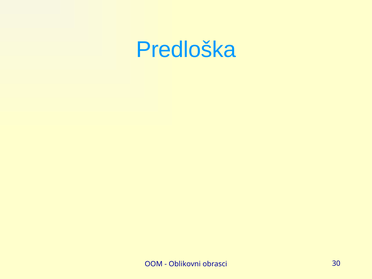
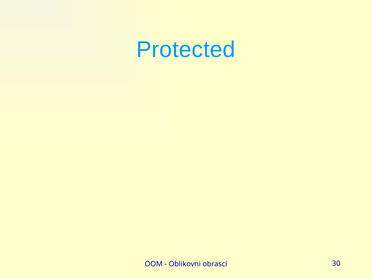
Predloška: Predloška -> Protected (186, 50)
